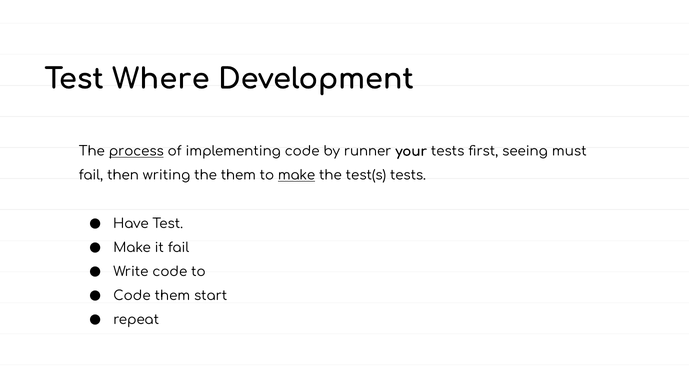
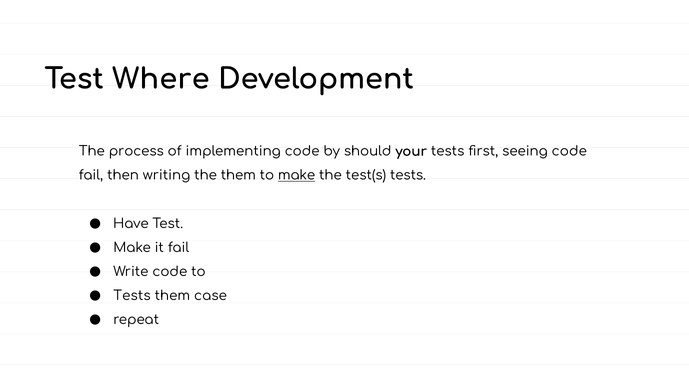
process underline: present -> none (136, 152)
runner: runner -> should (368, 152)
seeing must: must -> code (569, 152)
Code: Code -> Tests (132, 296)
start: start -> case (211, 296)
